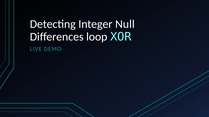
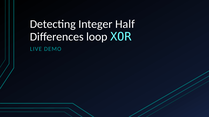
Null: Null -> Half (125, 24)
